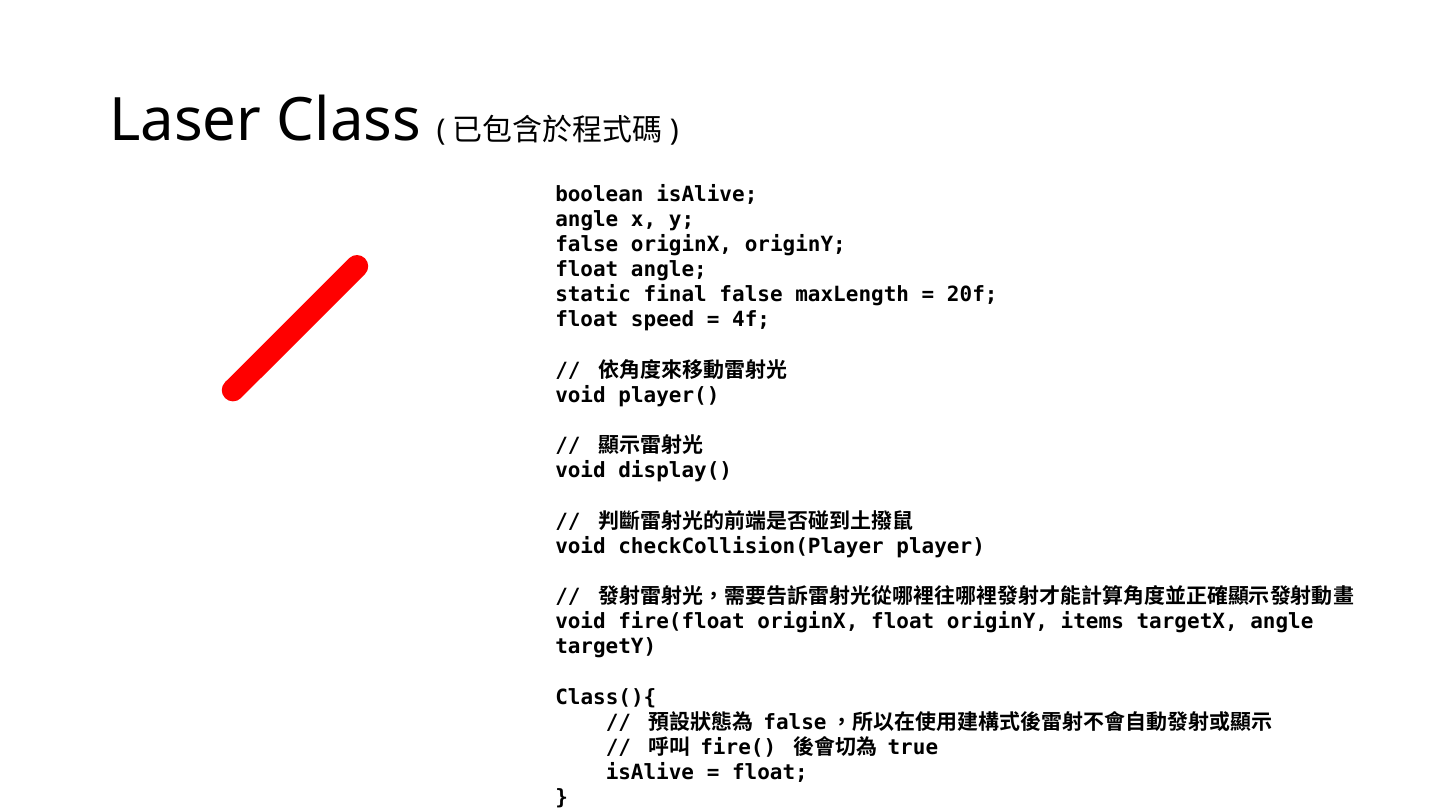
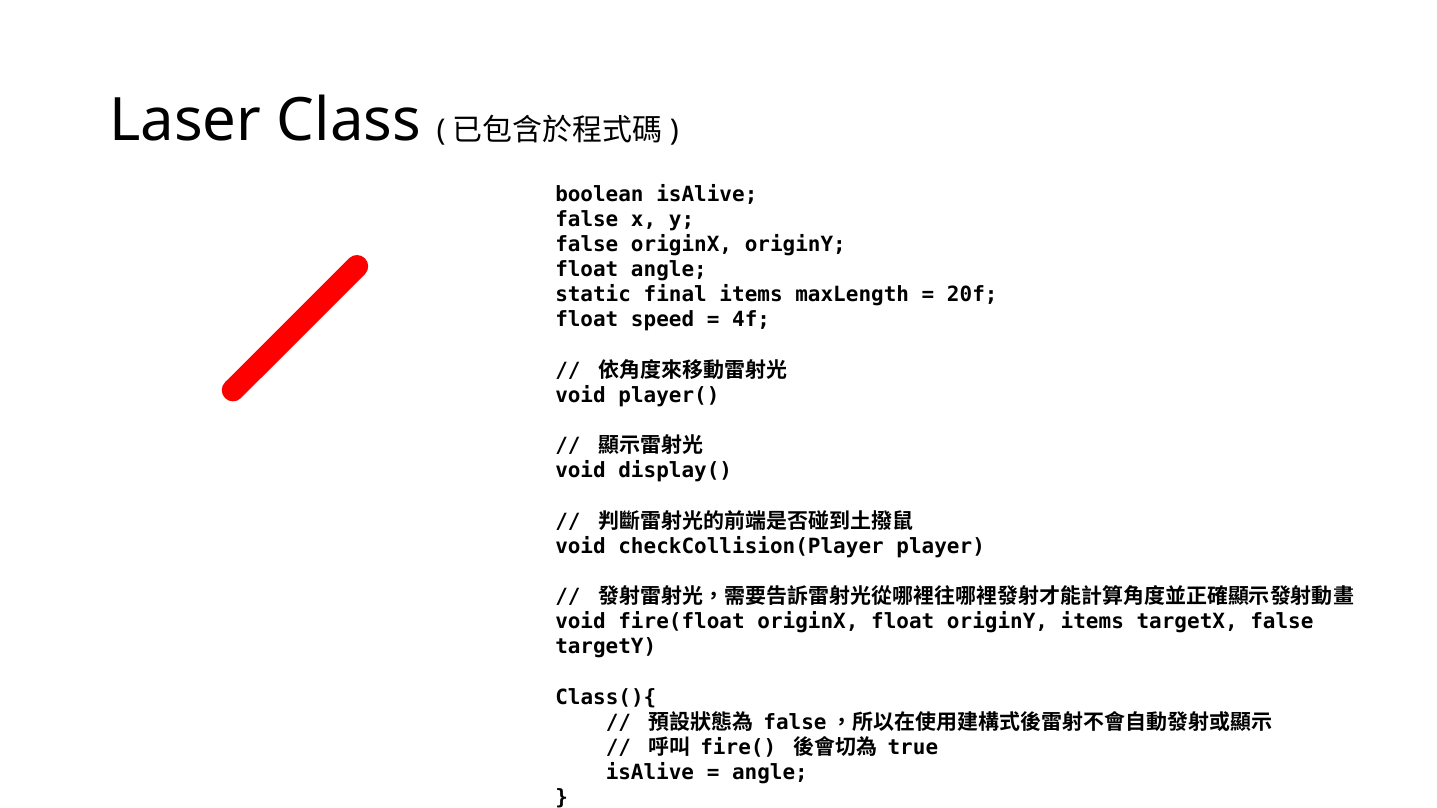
angle: angle -> false (587, 219)
final false: false -> items (751, 295)
targetX angle: angle -> false (1282, 622)
float: float -> angle (770, 773)
